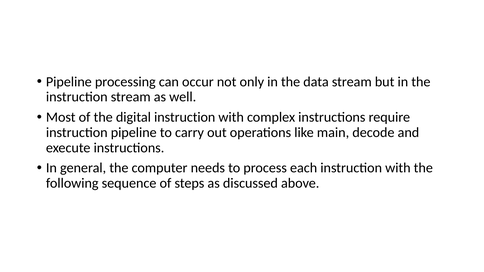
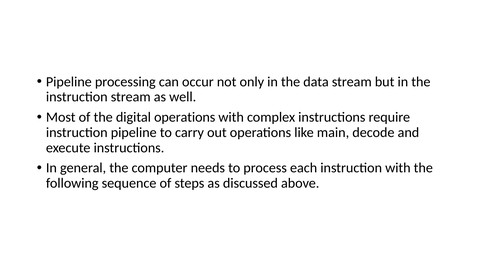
digital instruction: instruction -> operations (185, 117)
